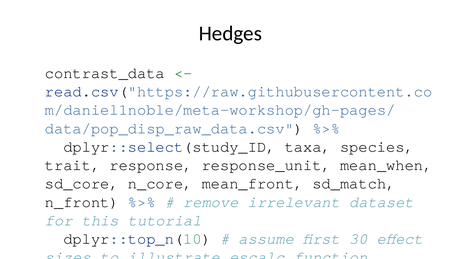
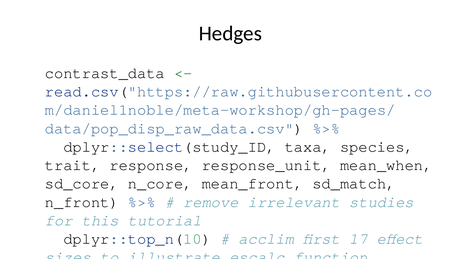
dataset: dataset -> studies (382, 202)
assume: assume -> acclim (266, 239)
30: 30 -> 17 (358, 239)
